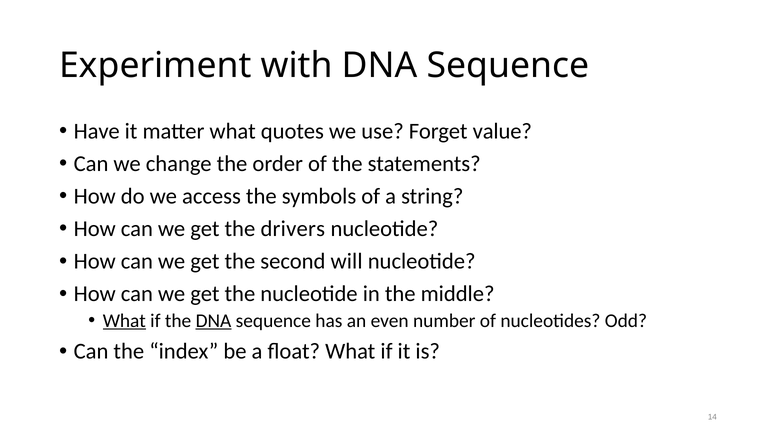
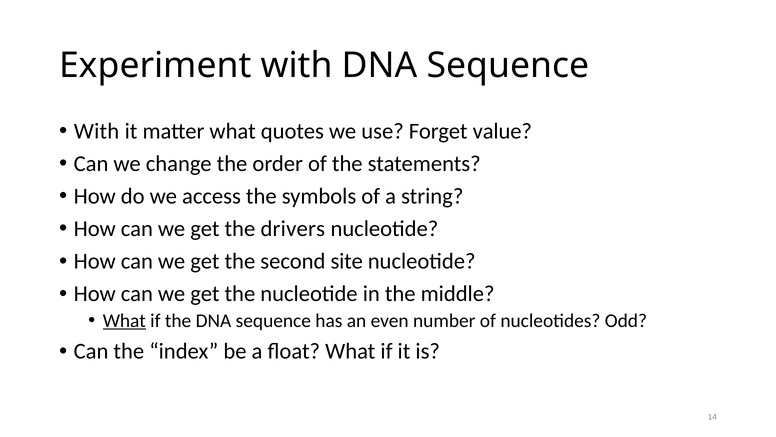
Have: Have -> With (97, 131)
will: will -> site (347, 261)
DNA underline: present -> none (214, 320)
